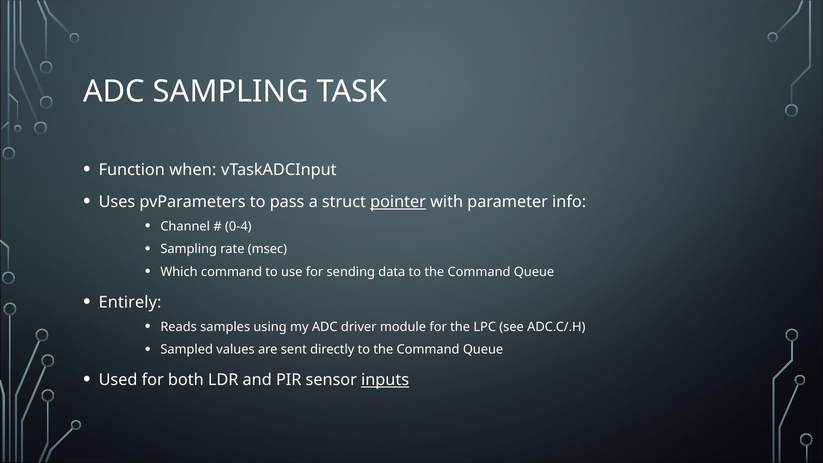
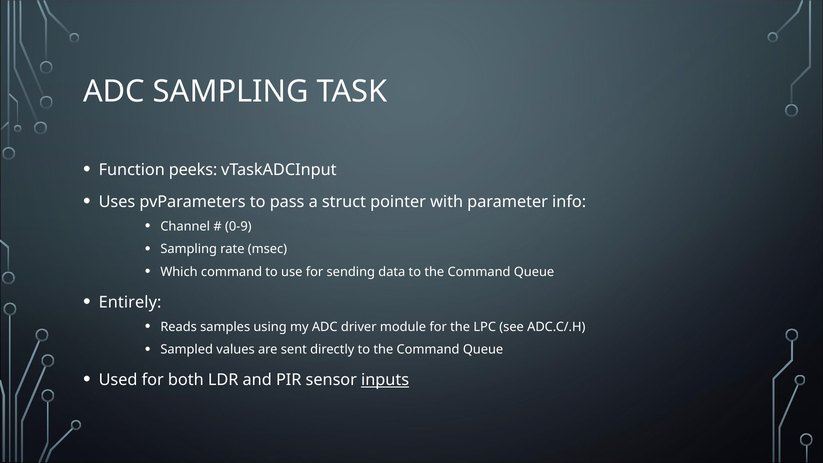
when: when -> peeks (193, 170)
pointer underline: present -> none (398, 202)
0-4: 0-4 -> 0-9 (238, 226)
